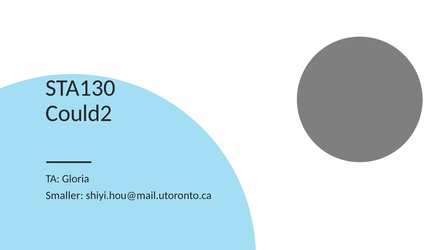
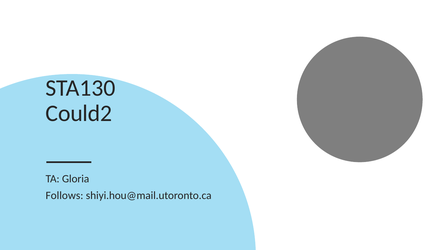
Smaller: Smaller -> Follows (64, 196)
